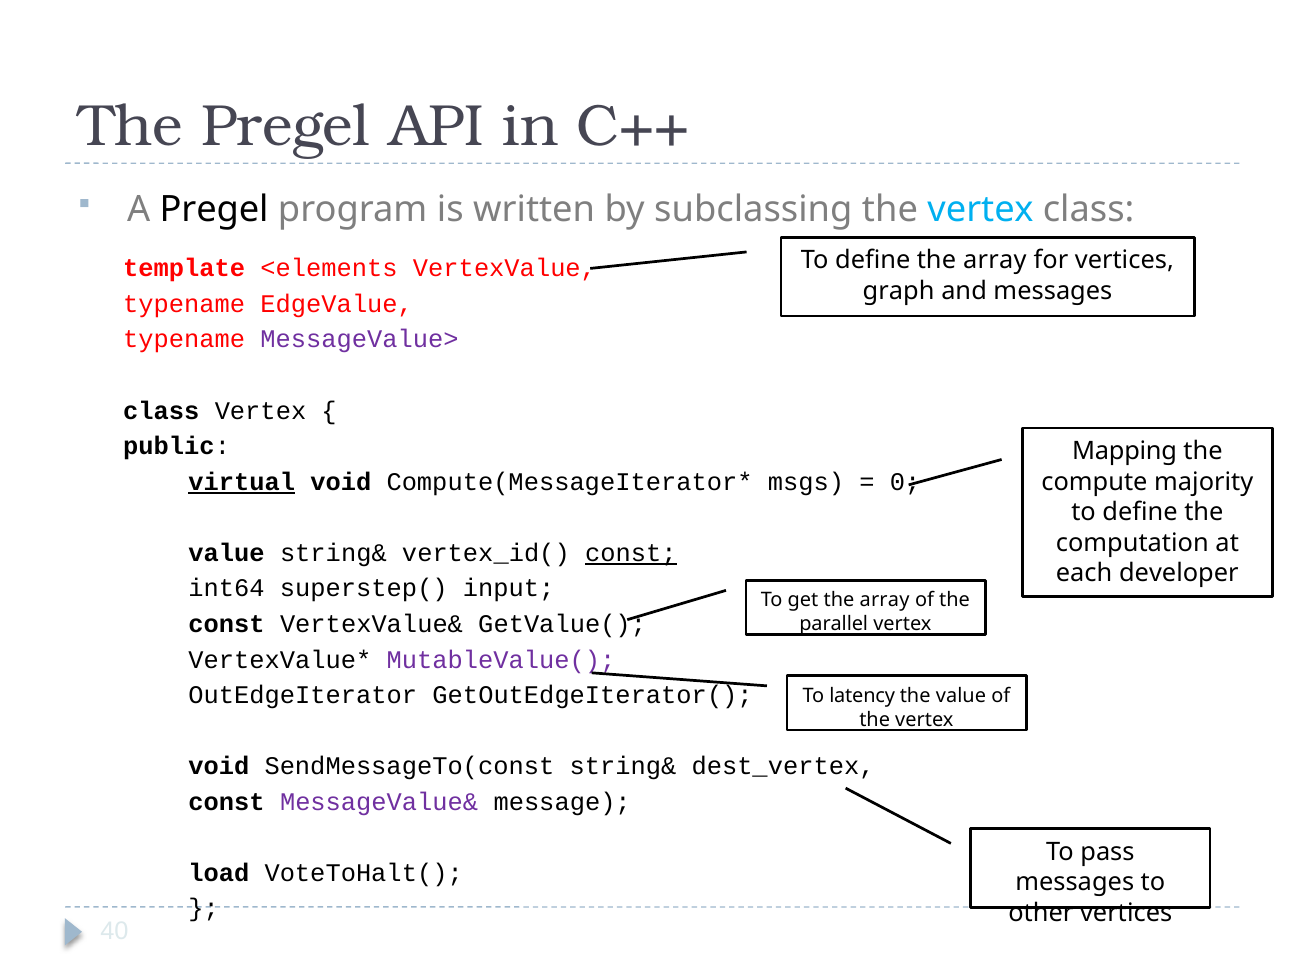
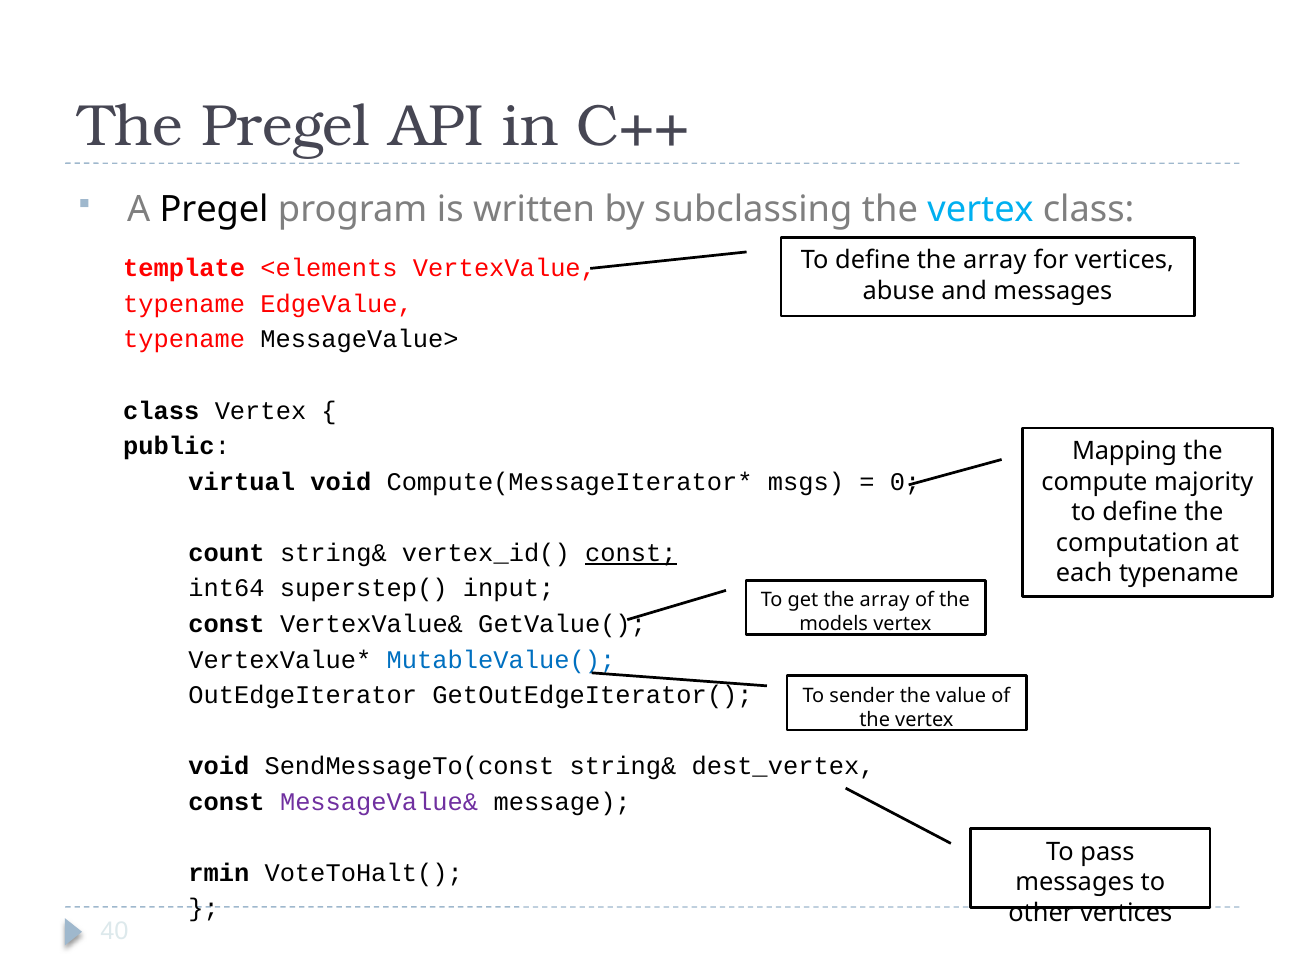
graph: graph -> abuse (899, 291)
MessageValue> colour: purple -> black (359, 340)
virtual underline: present -> none (242, 482)
value: value -> count (226, 553)
each developer: developer -> typename (1179, 573)
parallel: parallel -> models (834, 624)
MutableValue( colour: purple -> blue (501, 659)
latency: latency -> sender (862, 695)
load: load -> rmin (219, 873)
